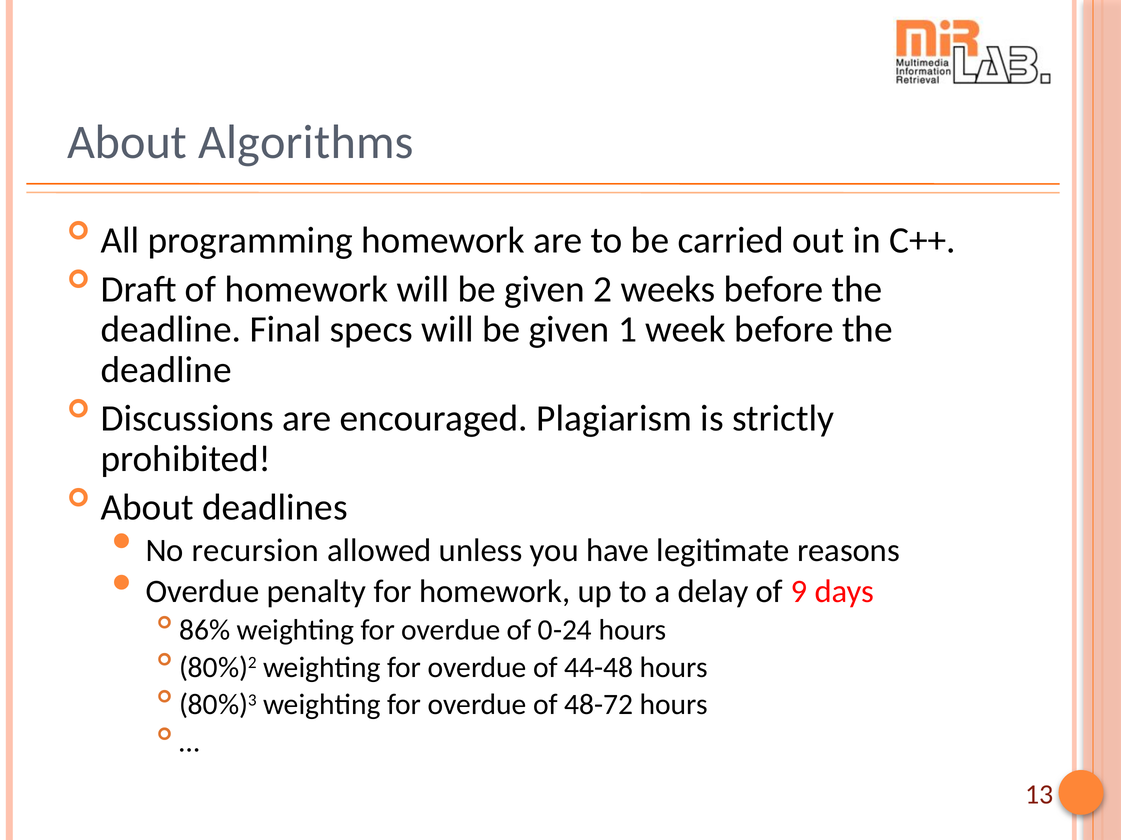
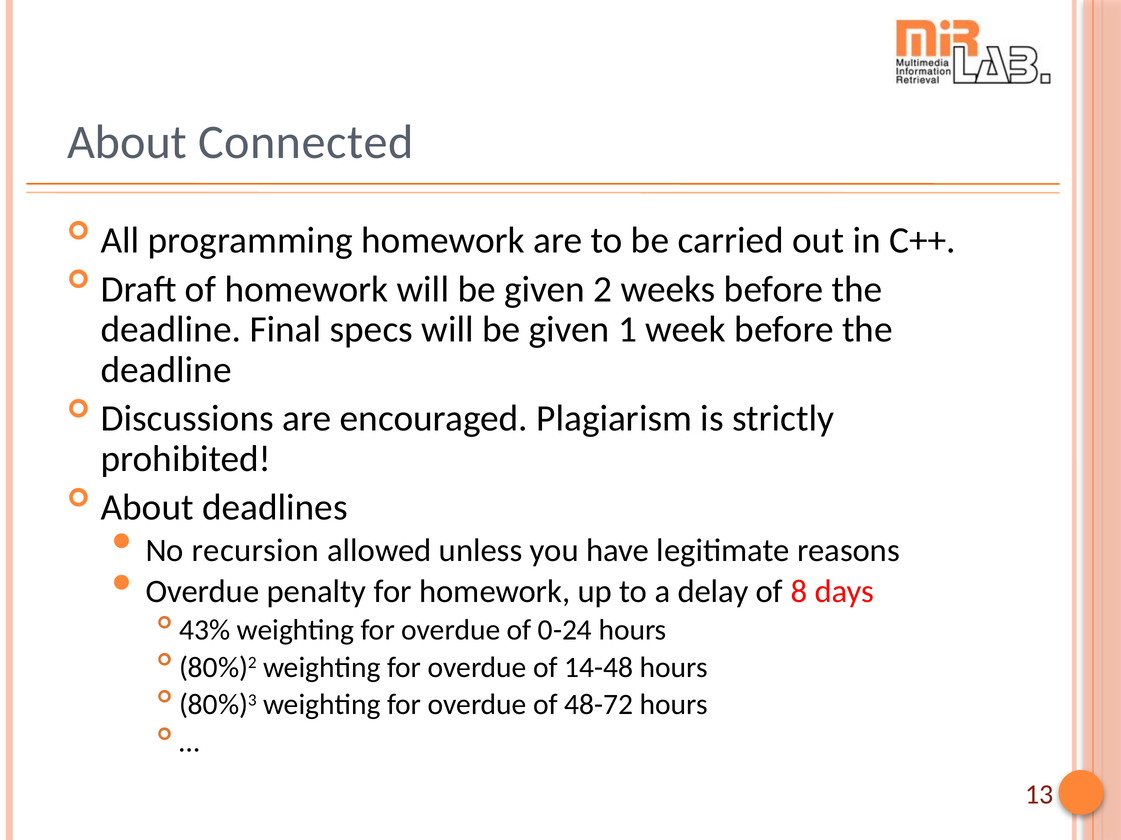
Algorithms: Algorithms -> Connected (306, 143)
9: 9 -> 8 (799, 592)
86%: 86% -> 43% (205, 631)
44-48: 44-48 -> 14-48 (599, 668)
